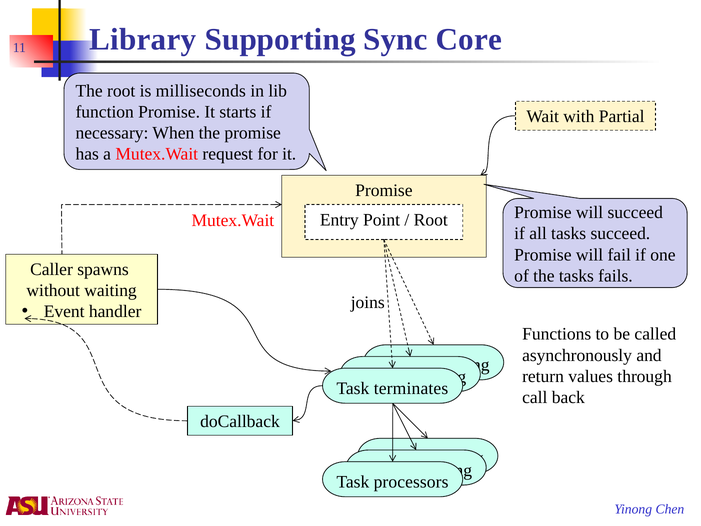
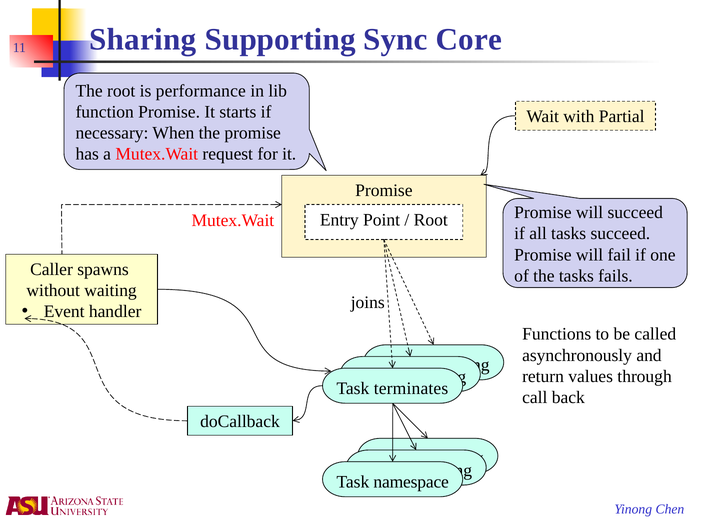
Library: Library -> Sharing (143, 39)
milliseconds: milliseconds -> performance (201, 91)
processors: processors -> namespace (411, 482)
